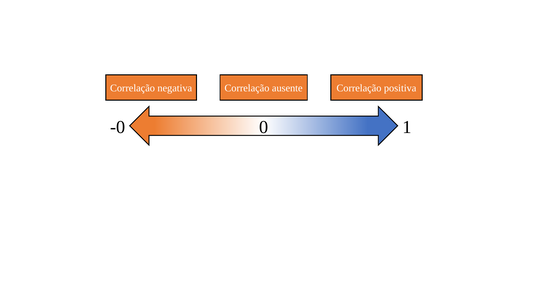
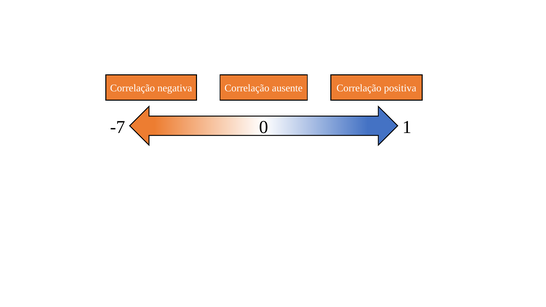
-0: -0 -> -7 (118, 127)
